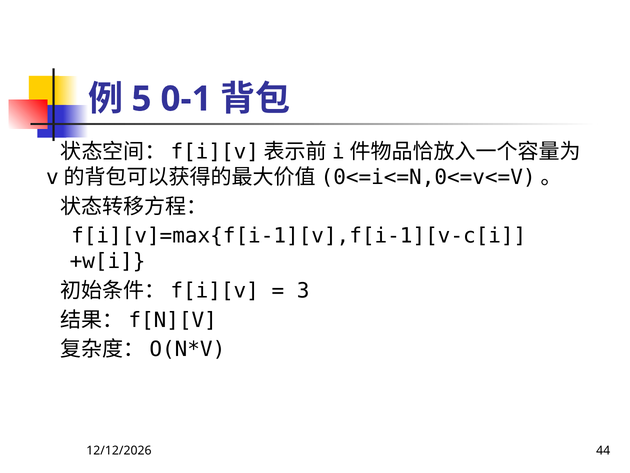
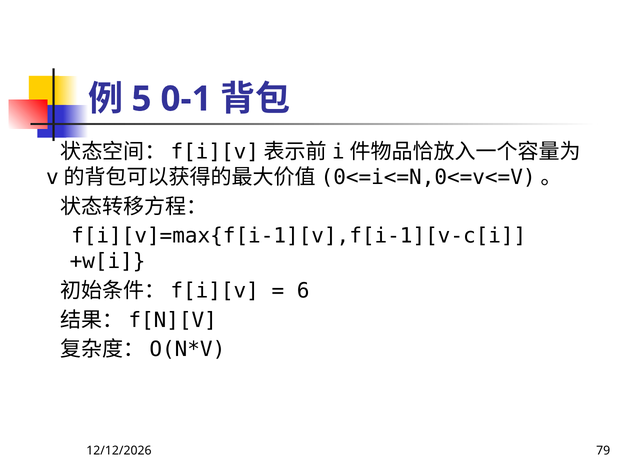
3: 3 -> 6 (303, 290)
44: 44 -> 79 (603, 450)
